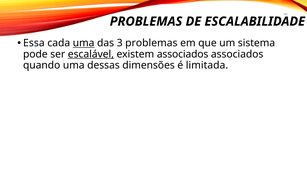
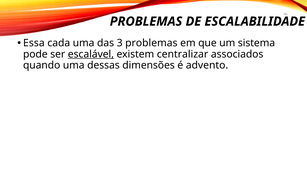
uma underline: present -> none (84, 43)
existem associados: associados -> centralizar (183, 54)
limitada: limitada -> advento (207, 65)
